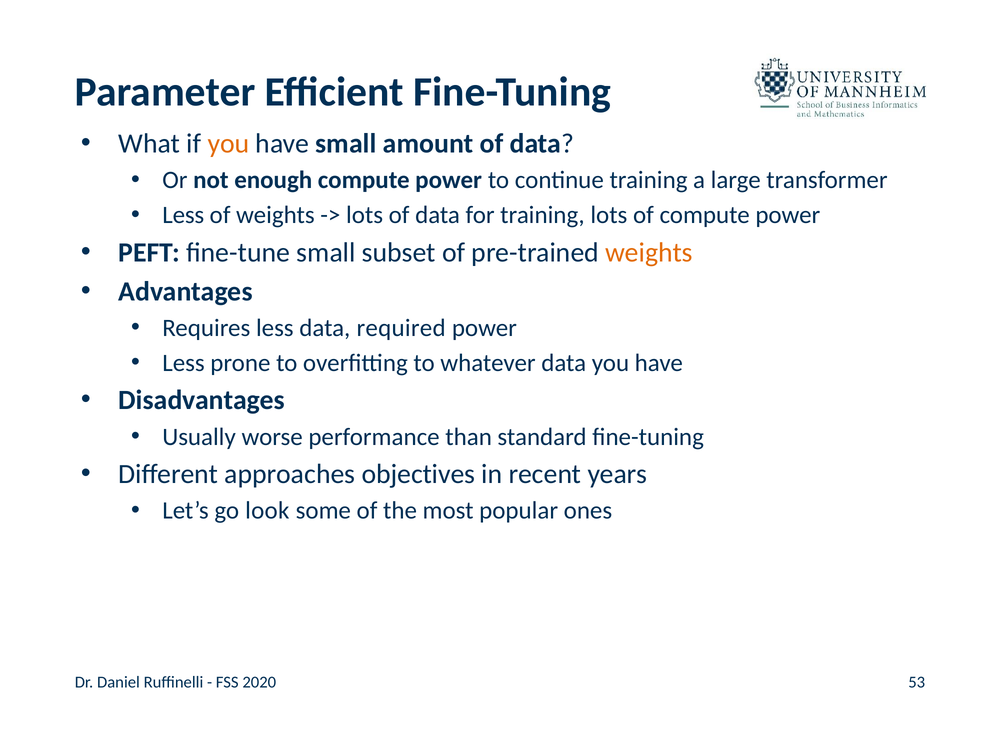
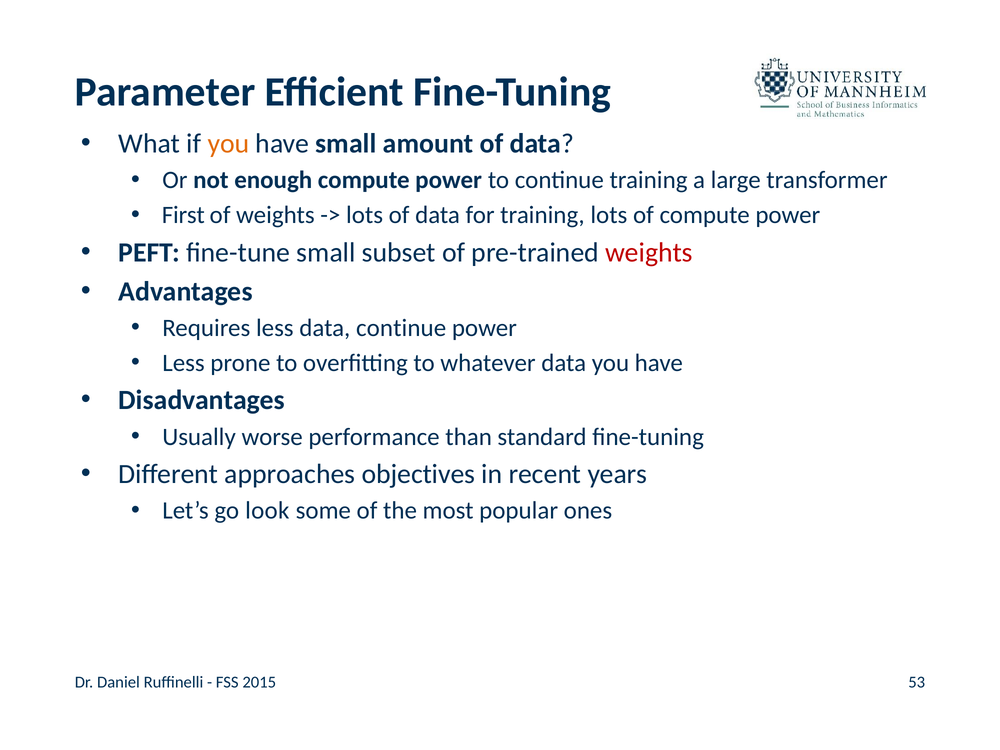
Less: Less -> First (183, 215)
weights colour: orange -> red (649, 253)
data required: required -> continue (401, 328)
2020: 2020 -> 2015 (259, 682)
